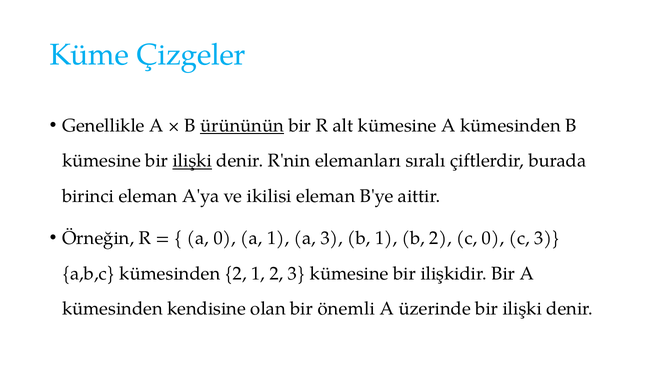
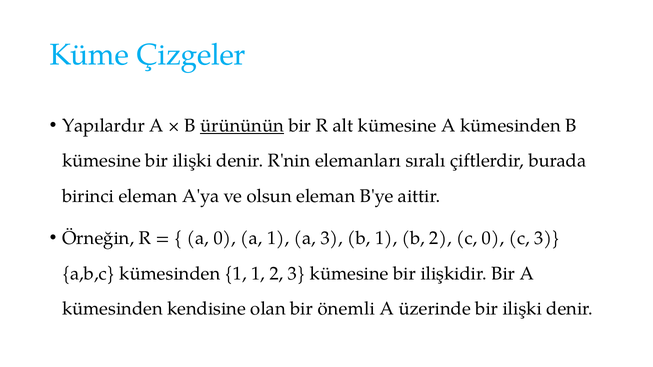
Genellikle: Genellikle -> Yapılardır (103, 126)
ilişki underline: present -> none (192, 161)
ikilisi: ikilisi -> olsun (269, 196)
kümesinden 2: 2 -> 1 (236, 274)
